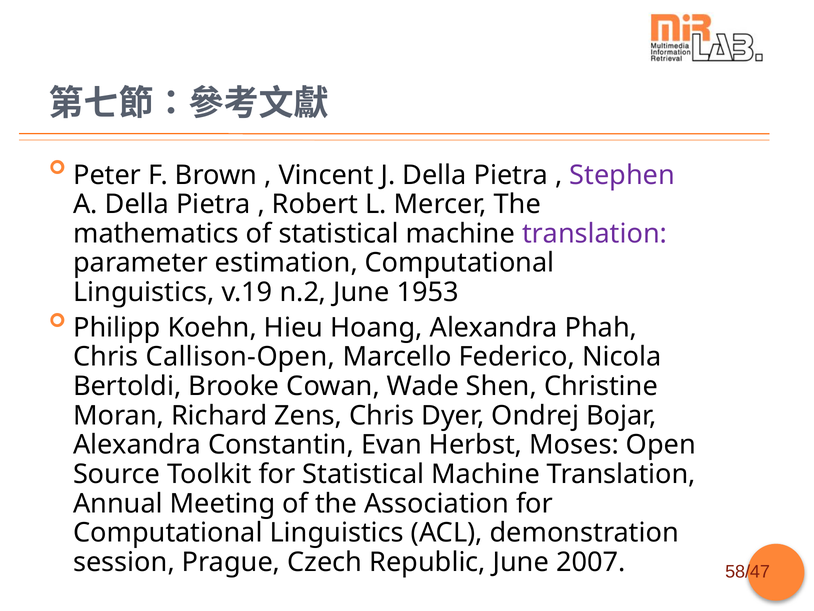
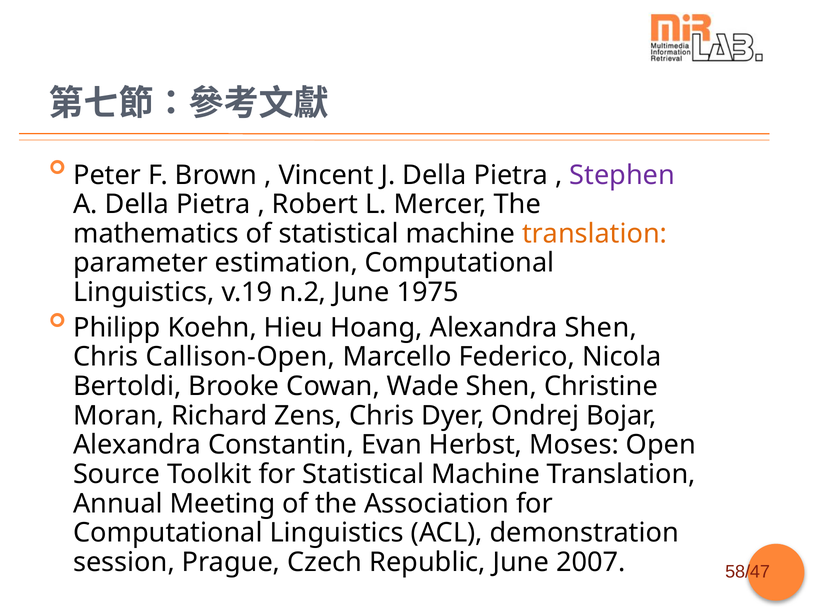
translation colour: purple -> orange (595, 233)
1953: 1953 -> 1975 (428, 292)
Alexandra Phah: Phah -> Shen (601, 327)
